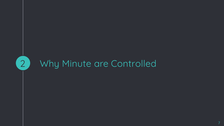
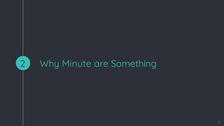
Controlled: Controlled -> Something (134, 64)
